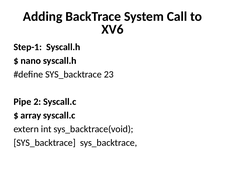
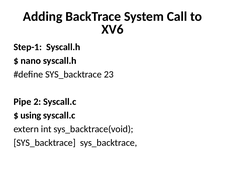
array: array -> using (31, 115)
